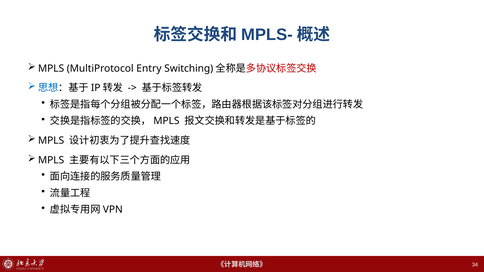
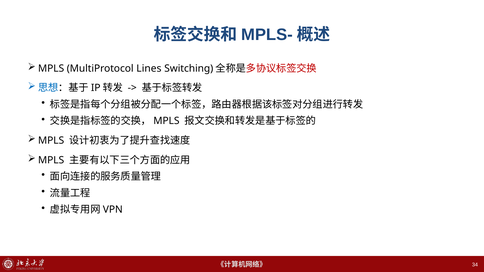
Entry: Entry -> Lines (149, 68)
